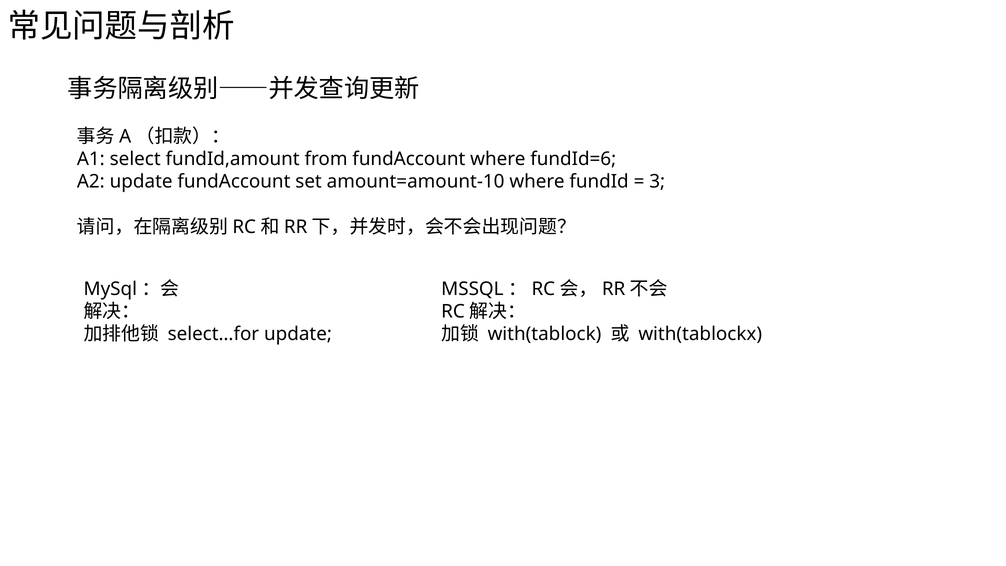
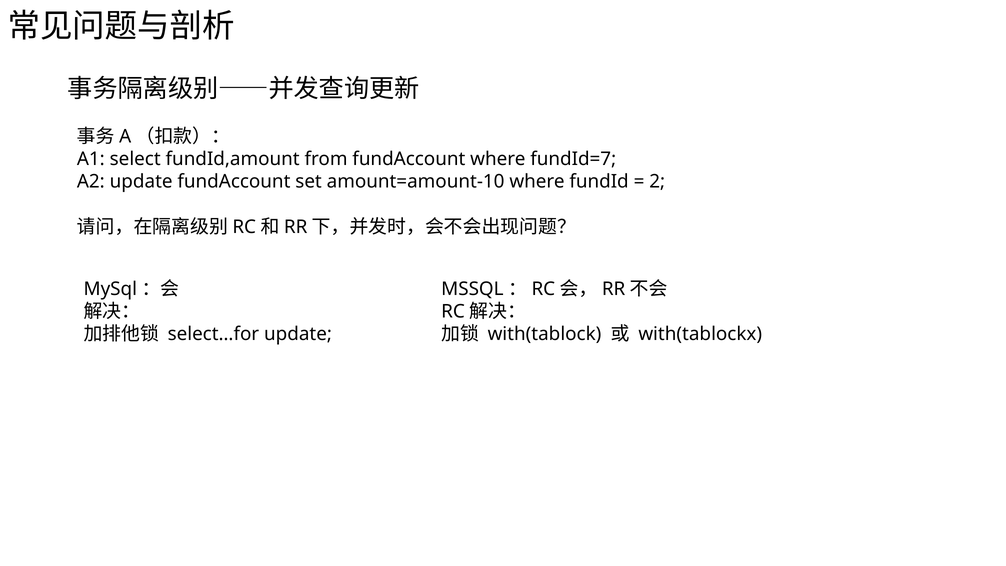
fundId=6: fundId=6 -> fundId=7 (573, 159)
3: 3 -> 2 (657, 182)
